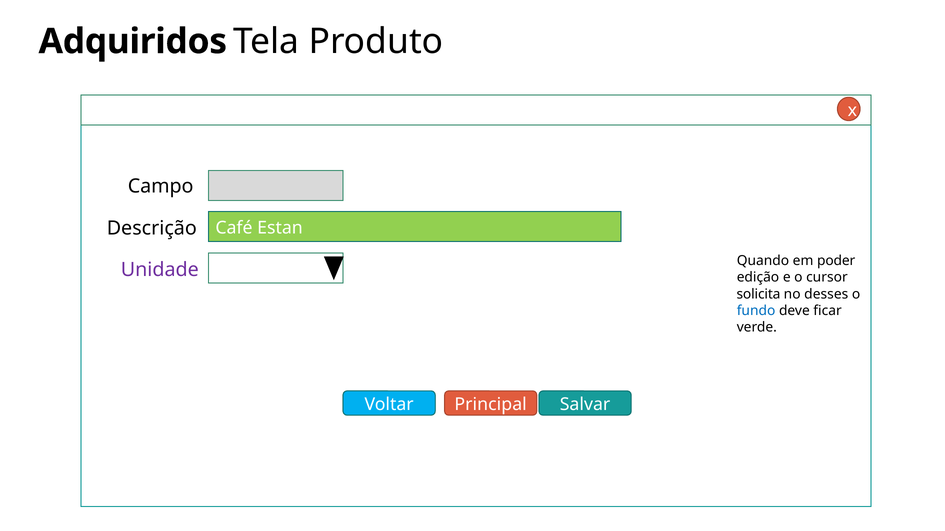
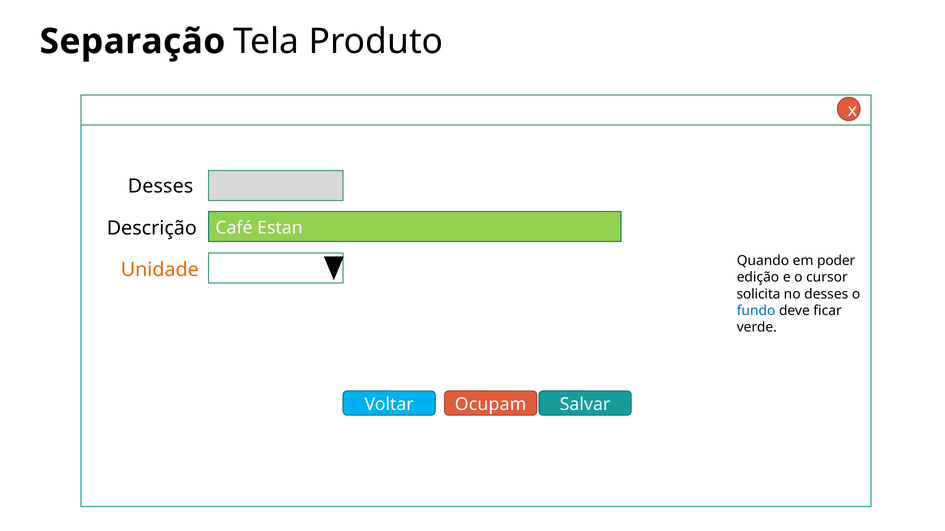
Adquiridos: Adquiridos -> Separação (132, 42)
Campo: Campo -> Desses (161, 187)
Unidade colour: purple -> orange (160, 270)
Principal: Principal -> Ocupam (491, 405)
